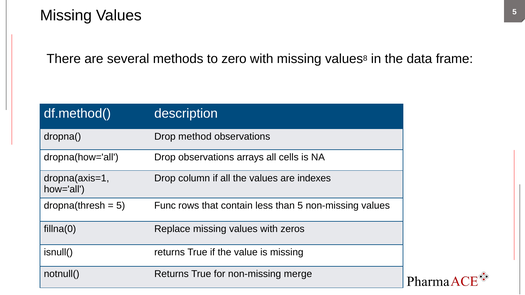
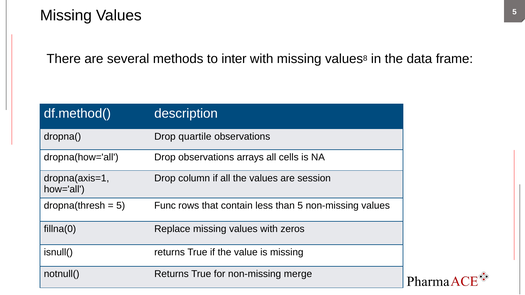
zero: zero -> inter (234, 59)
method: method -> quartile (195, 137)
indexes: indexes -> session (314, 178)
